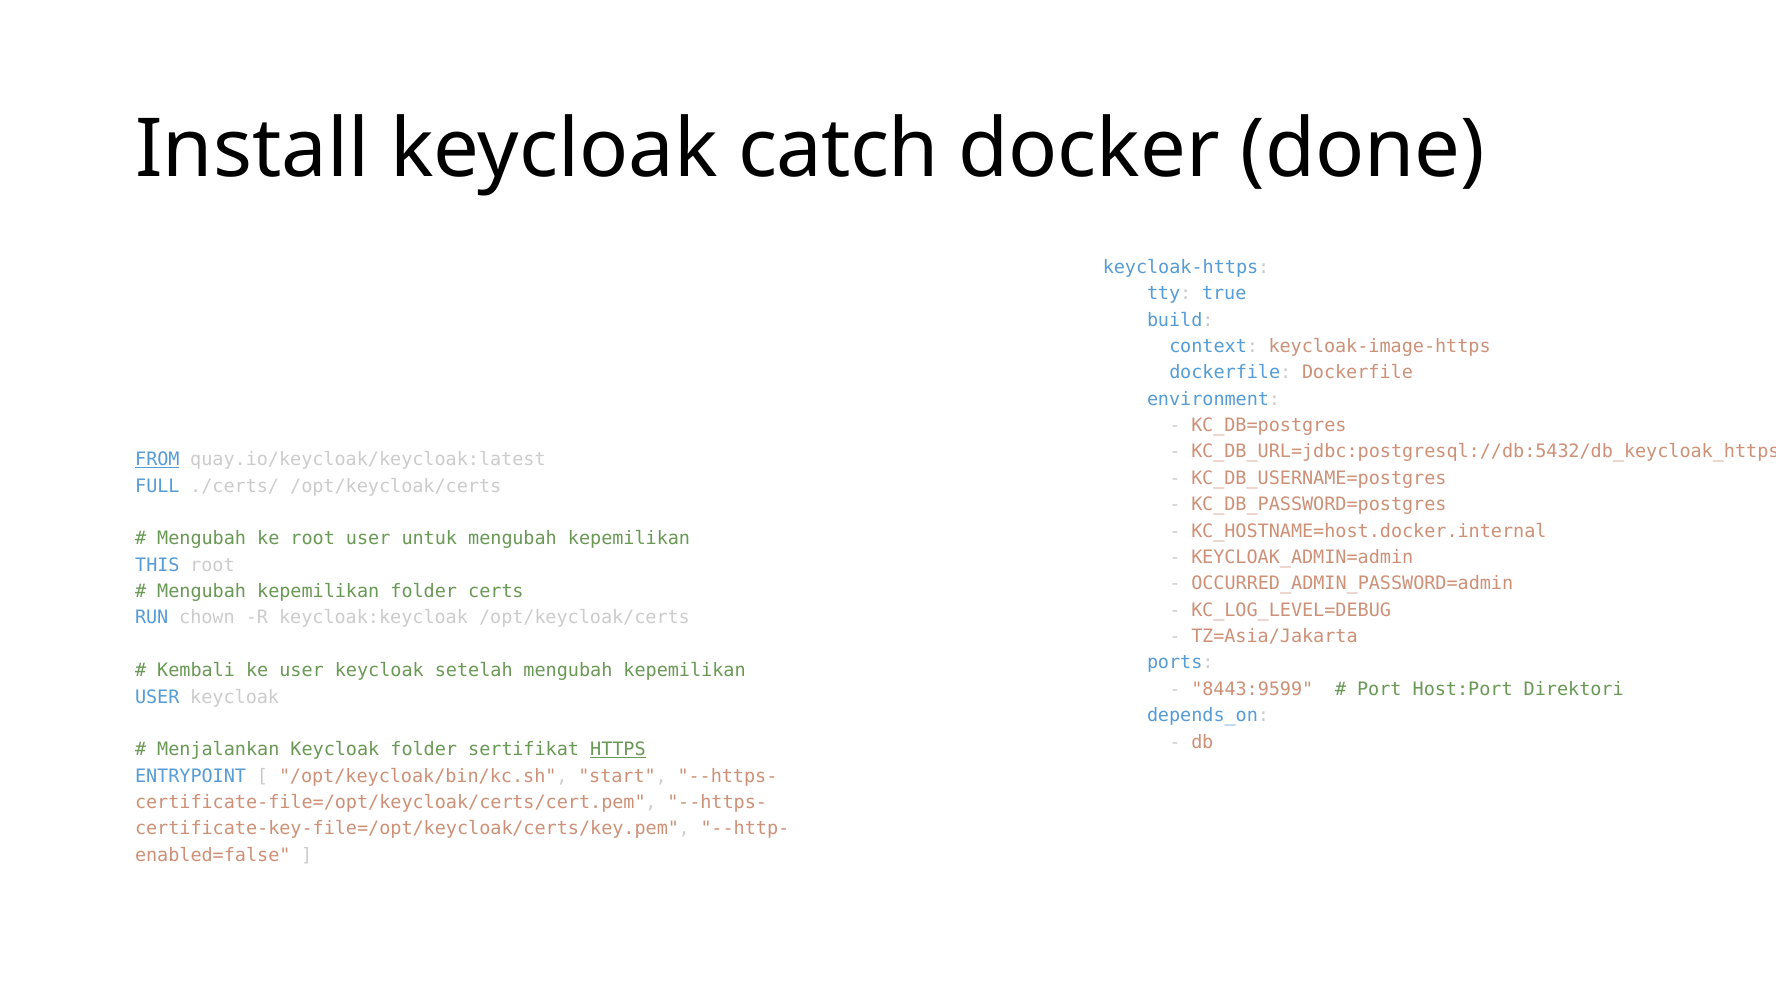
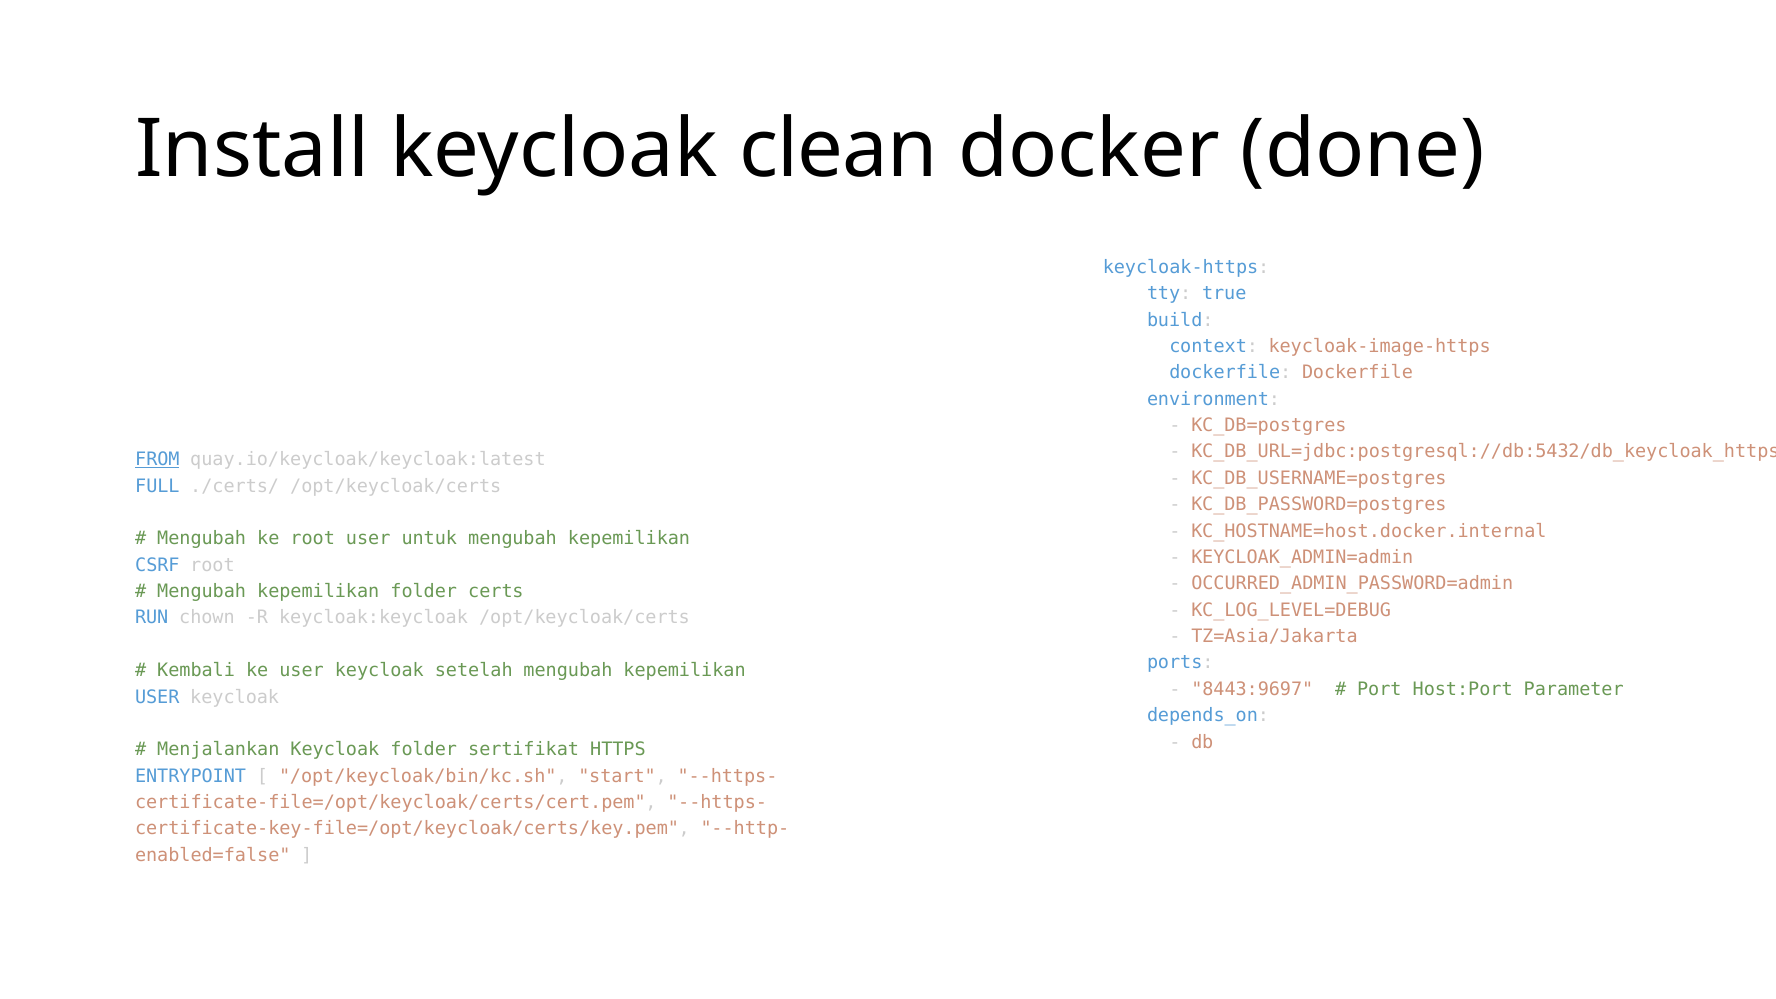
catch: catch -> clean (838, 149)
THIS: THIS -> CSRF (157, 565)
8443:9599: 8443:9599 -> 8443:9697 (1252, 689)
Direktori: Direktori -> Parameter (1574, 689)
HTTPS underline: present -> none (618, 750)
